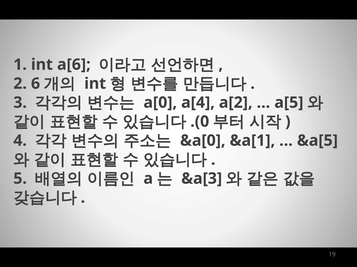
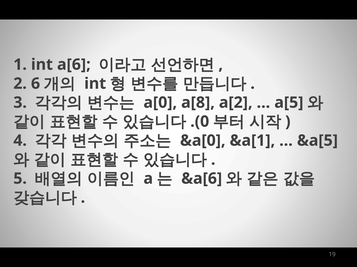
a[4: a[4 -> a[8 (198, 103)
&a[3: &a[3 -> &a[6 (202, 179)
